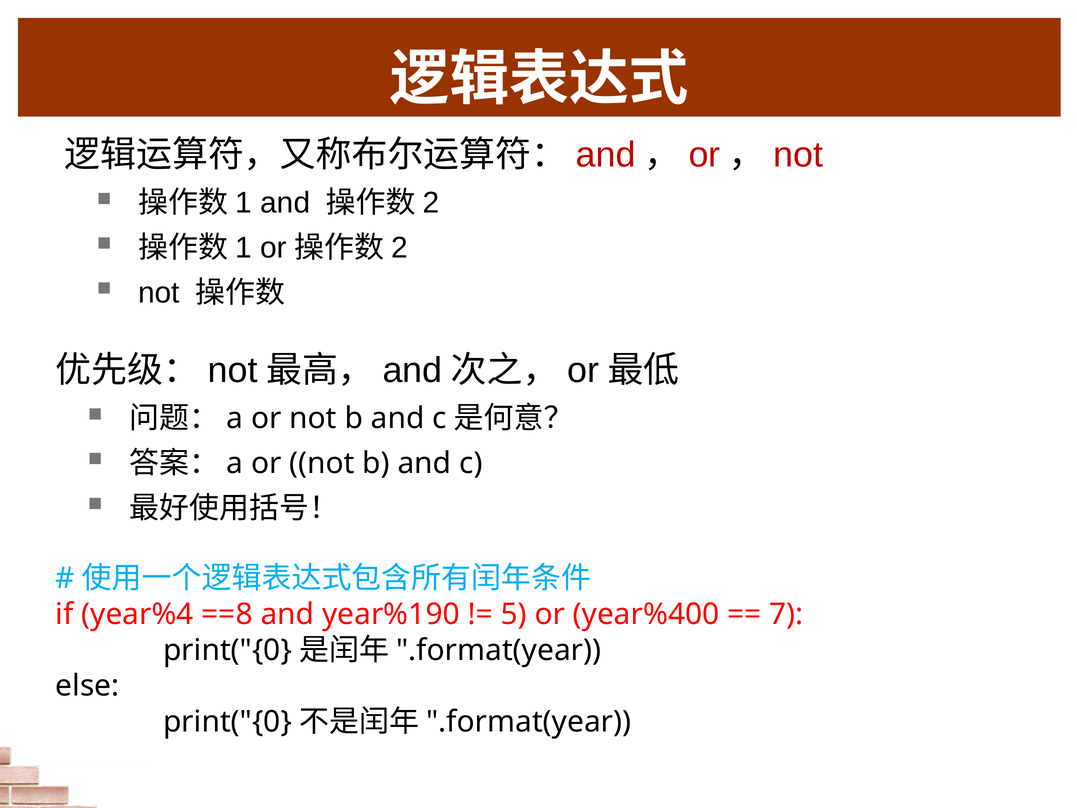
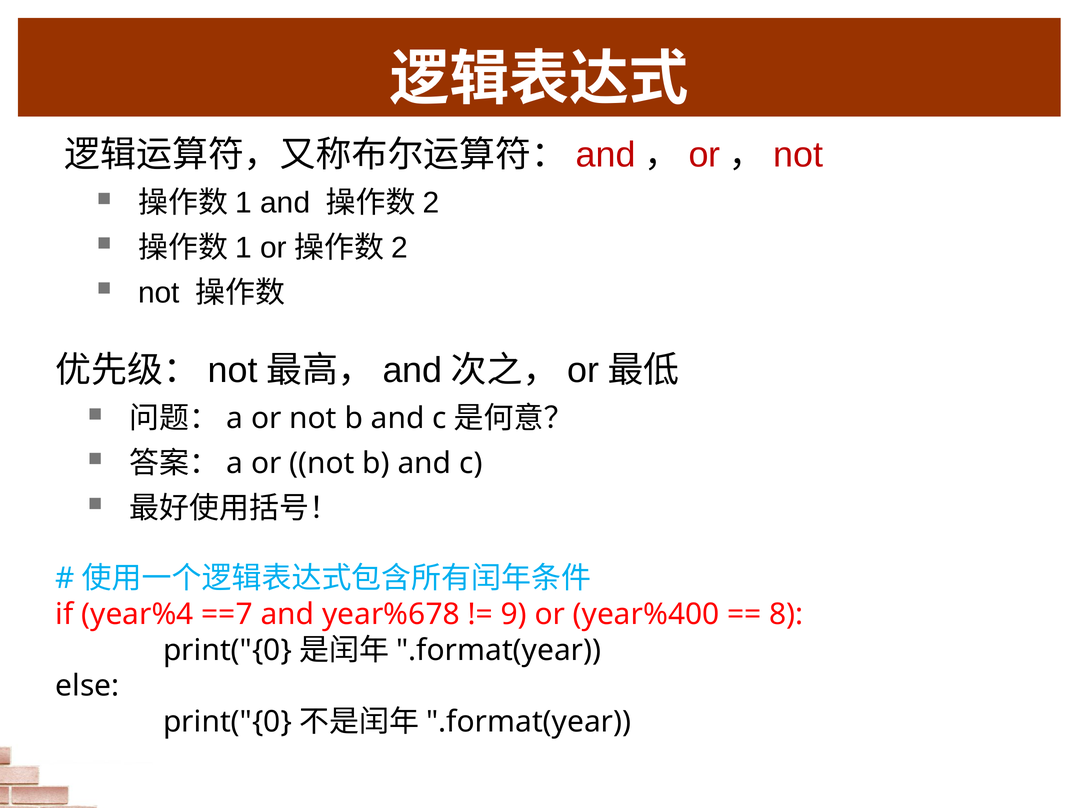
==8: ==8 -> ==7 (227, 614)
year%190: year%190 -> year%678 (391, 614)
5: 5 -> 9 (514, 614)
7: 7 -> 8 (786, 614)
